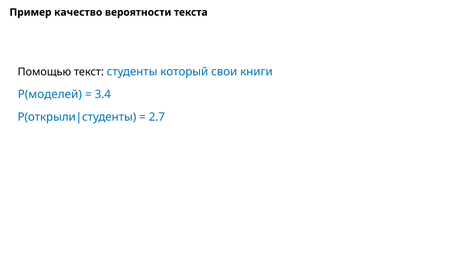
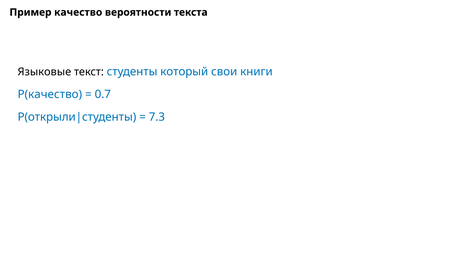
Помощью: Помощью -> Языковые (44, 72)
P(моделей: P(моделей -> P(качество (50, 94)
3.4: 3.4 -> 0.7 (103, 94)
2.7: 2.7 -> 7.3 (157, 117)
